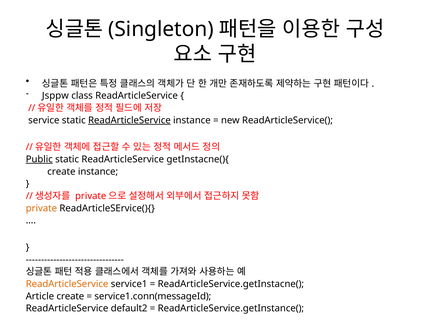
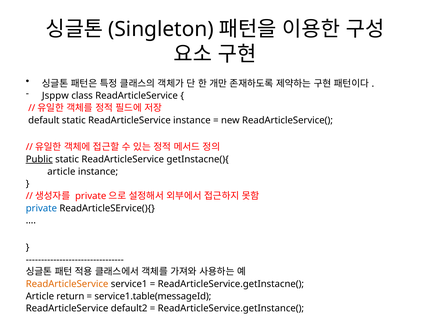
service: service -> default (44, 120)
ReadArticleService underline: present -> none (129, 120)
create: create -> article (61, 171)
private colour: orange -> blue (41, 208)
Article create: create -> return (70, 296)
service1.conn(messageId: service1.conn(messageId -> service1.table(messageId (153, 296)
